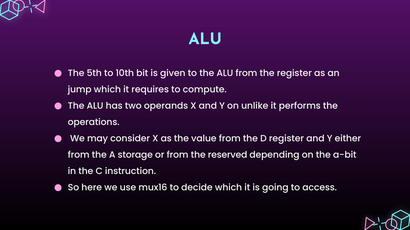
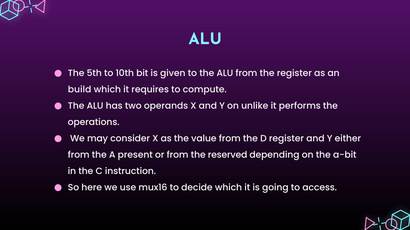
jump: jump -> build (80, 90)
storage: storage -> present (135, 155)
